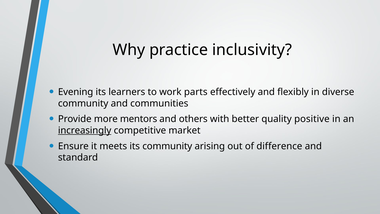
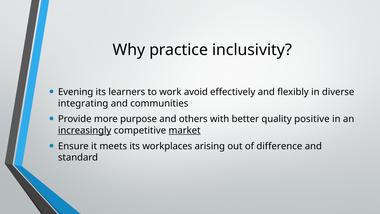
parts: parts -> avoid (196, 92)
community: community -> integrating (83, 103)
mentors: mentors -> purpose (139, 119)
market underline: none -> present (185, 130)
its community: community -> workplaces (167, 146)
